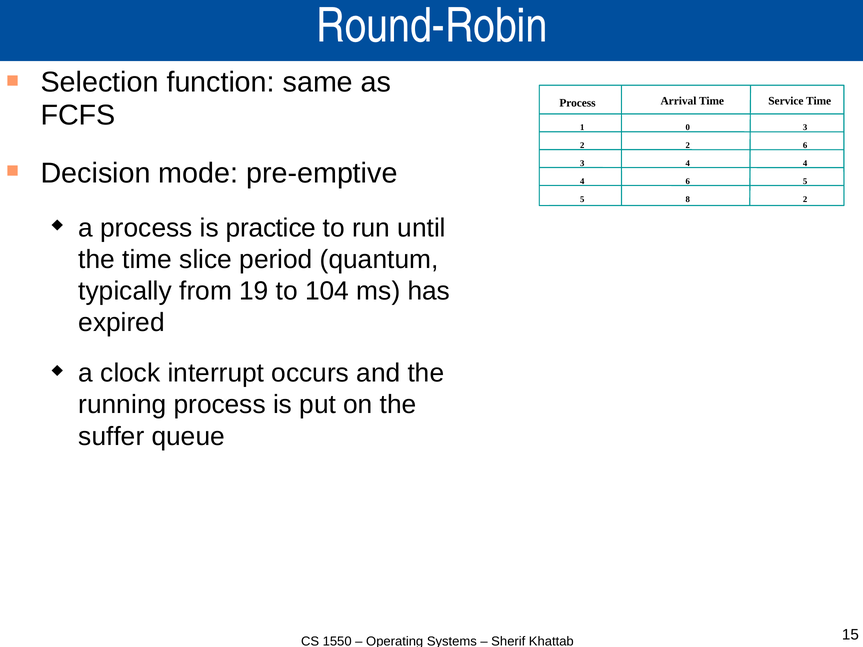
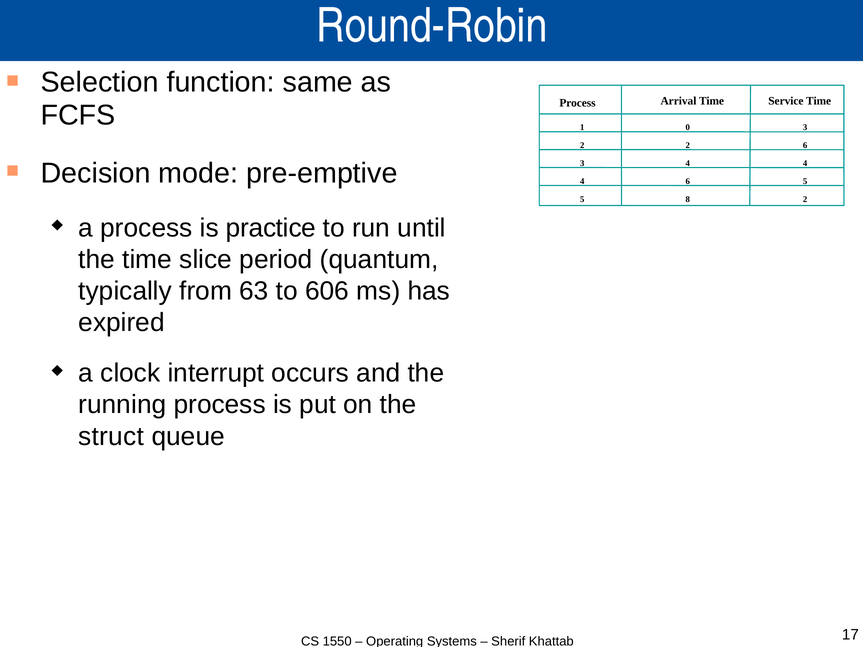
19: 19 -> 63 (254, 291)
104: 104 -> 606 (327, 291)
suffer: suffer -> struct (111, 437)
15: 15 -> 17 (850, 635)
